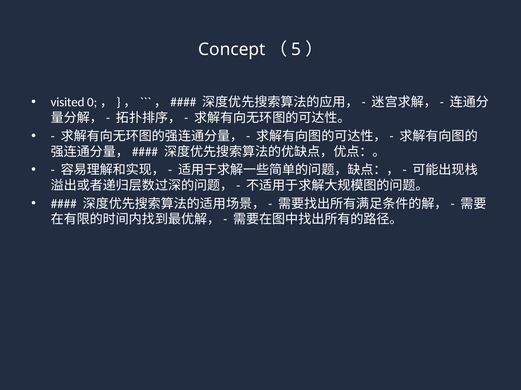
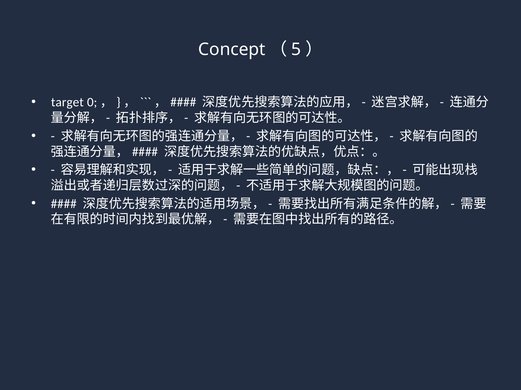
visited: visited -> target (67, 103)
